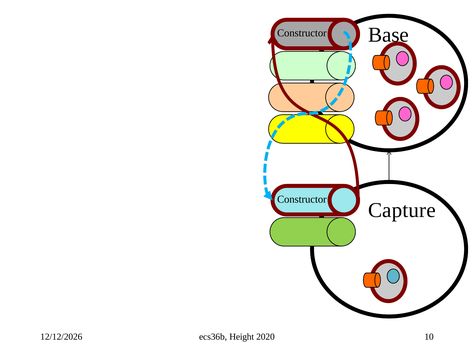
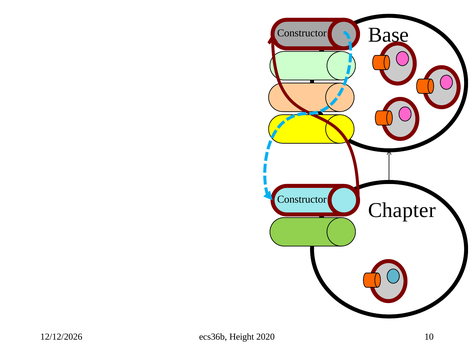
Capture: Capture -> Chapter (402, 210)
